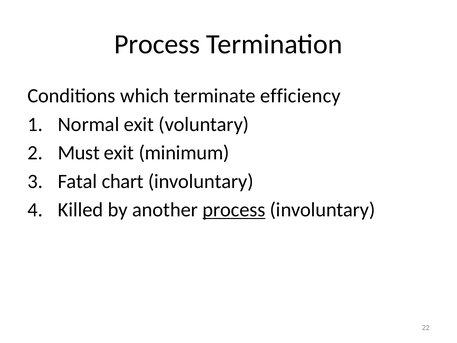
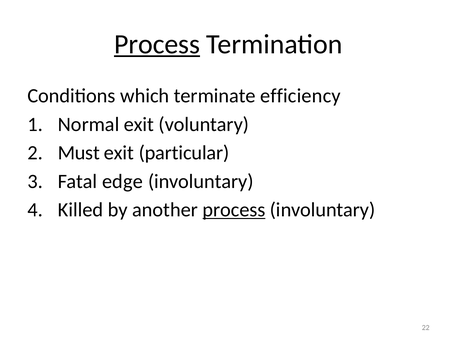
Process underline: none -> present (157, 44)
minimum: minimum -> particular (184, 153)
chart: chart -> edge (123, 181)
